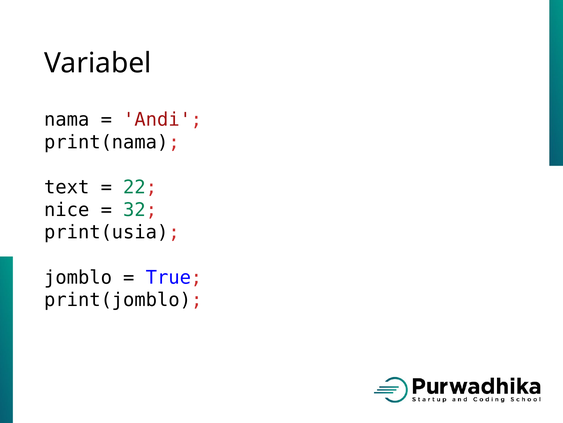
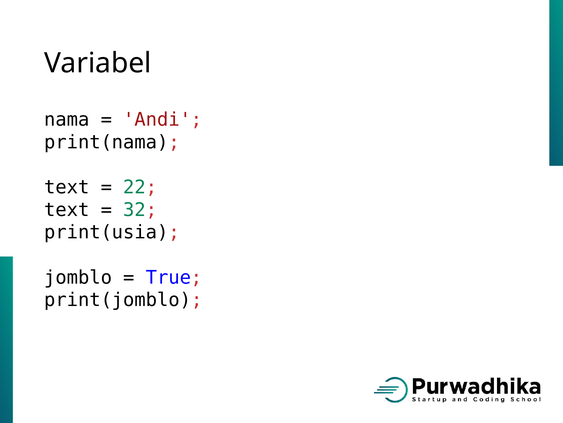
nice: nice -> text (67, 209)
